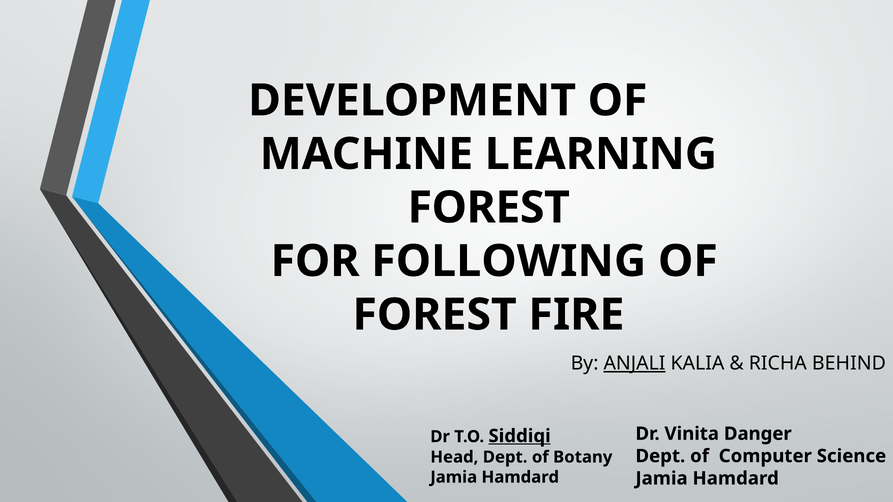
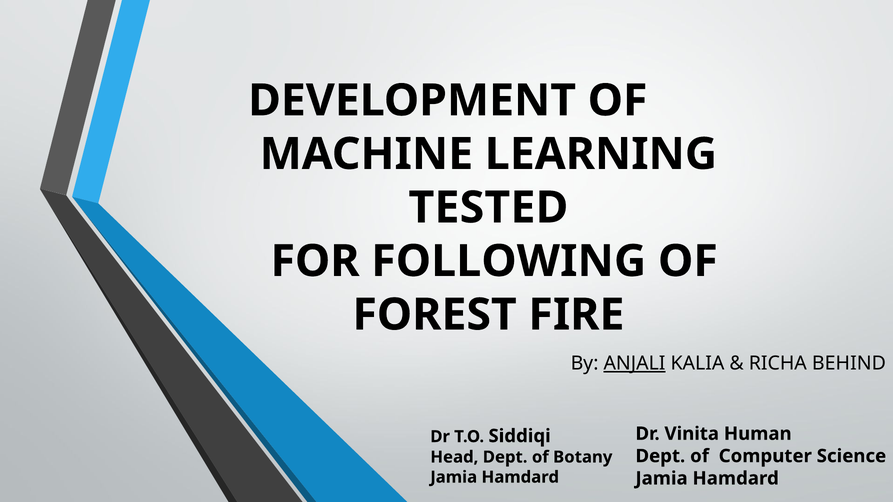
FOREST: FOREST -> TESTED (488, 208)
Danger: Danger -> Human (758, 434)
Siddiqi underline: present -> none (520, 436)
